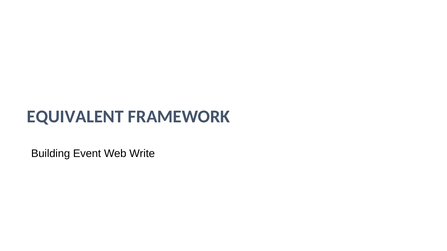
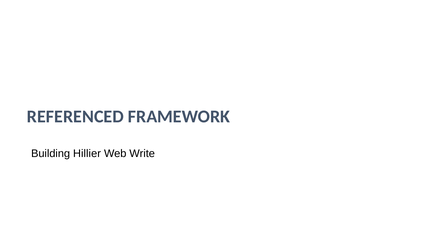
EQUIVALENT: EQUIVALENT -> REFERENCED (75, 117)
Event: Event -> Hillier (87, 154)
